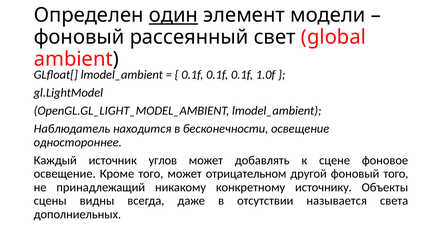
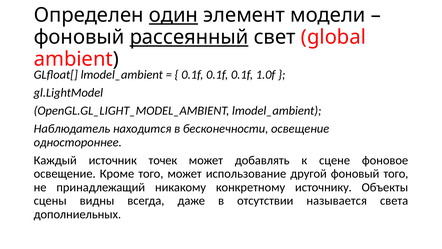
рассеянный underline: none -> present (189, 37)
углов: углов -> точек (163, 160)
отрицательном: отрицательном -> использование (246, 174)
